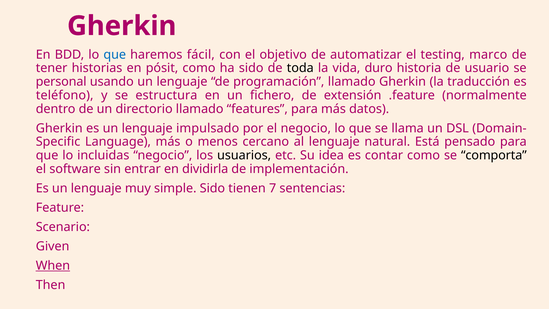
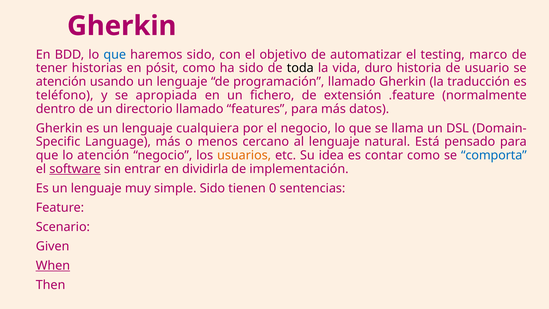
haremos fácil: fácil -> sido (201, 54)
personal: personal -> atención (61, 82)
estructura: estructura -> apropiada (166, 95)
impulsado: impulsado -> cualquiera (208, 128)
lo incluidas: incluidas -> atención (103, 155)
usuarios colour: black -> orange (244, 155)
comporta colour: black -> blue (494, 155)
software underline: none -> present (75, 169)
7: 7 -> 0 (273, 188)
